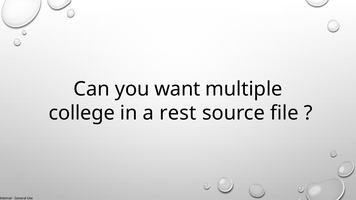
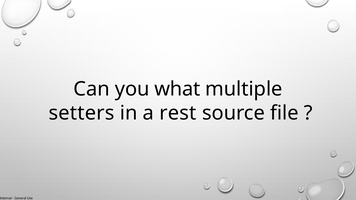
want: want -> what (177, 89)
college: college -> setters (82, 113)
